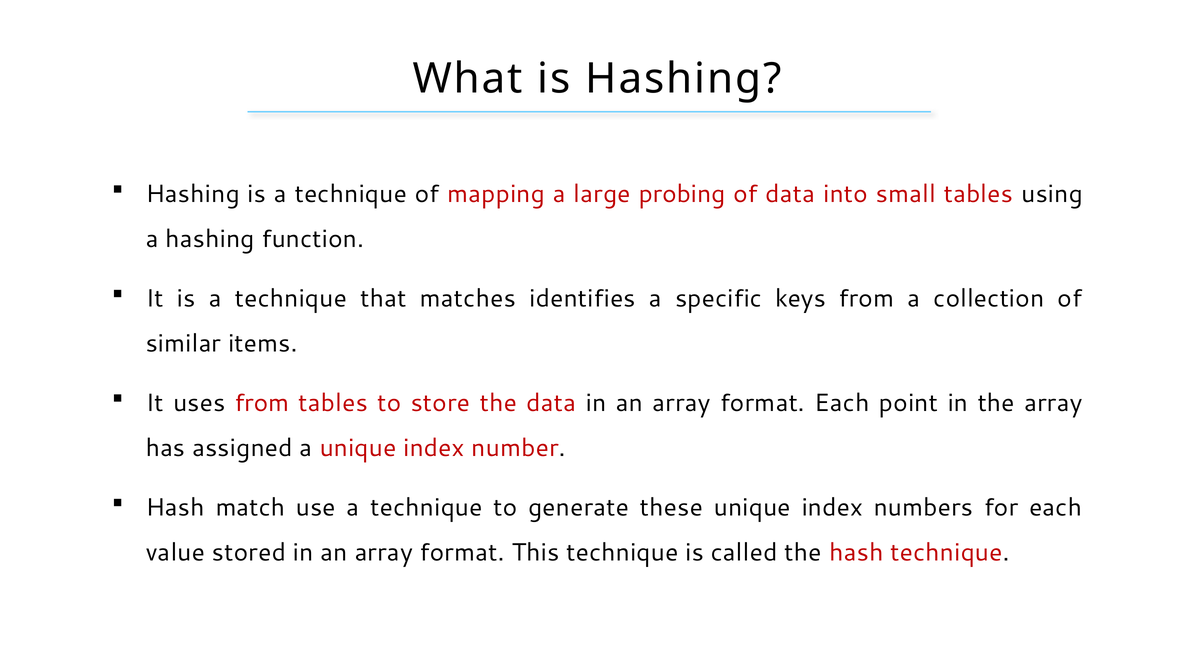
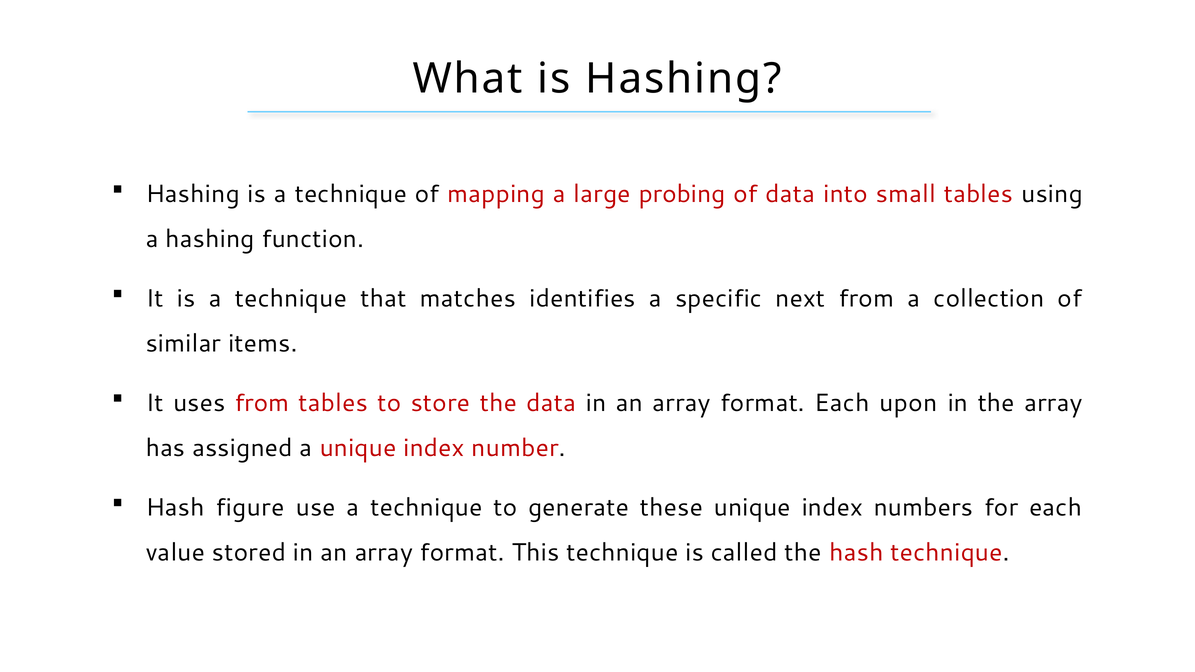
keys: keys -> next (800, 299)
point: point -> upon (908, 403)
match: match -> figure (250, 508)
